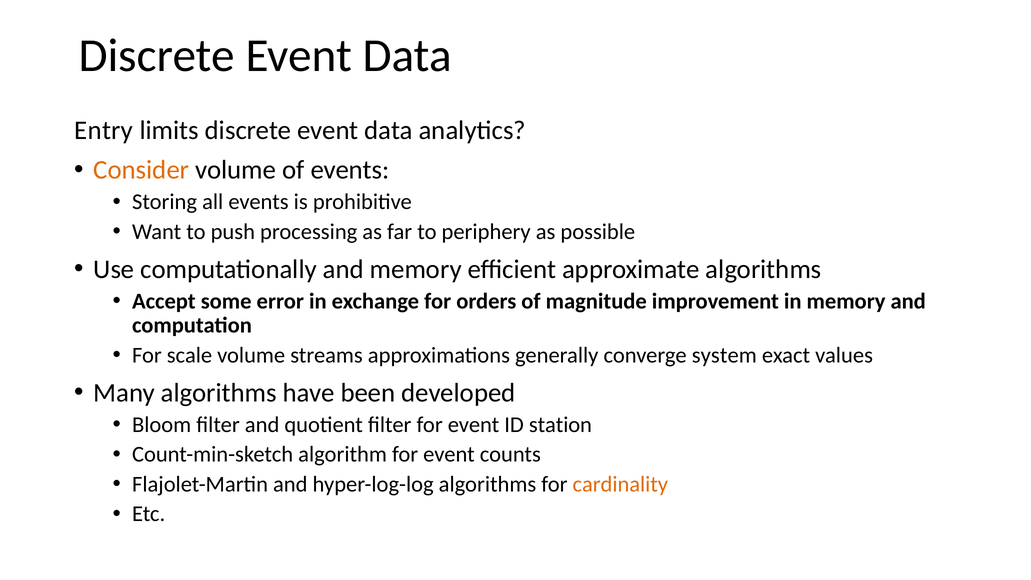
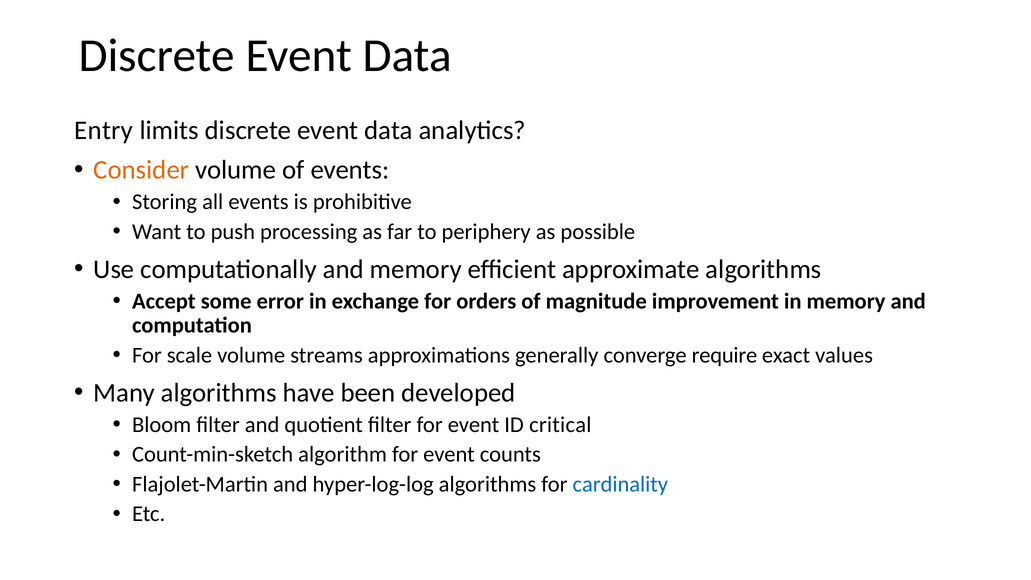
system: system -> require (724, 355)
station: station -> critical (560, 425)
cardinality colour: orange -> blue (620, 484)
